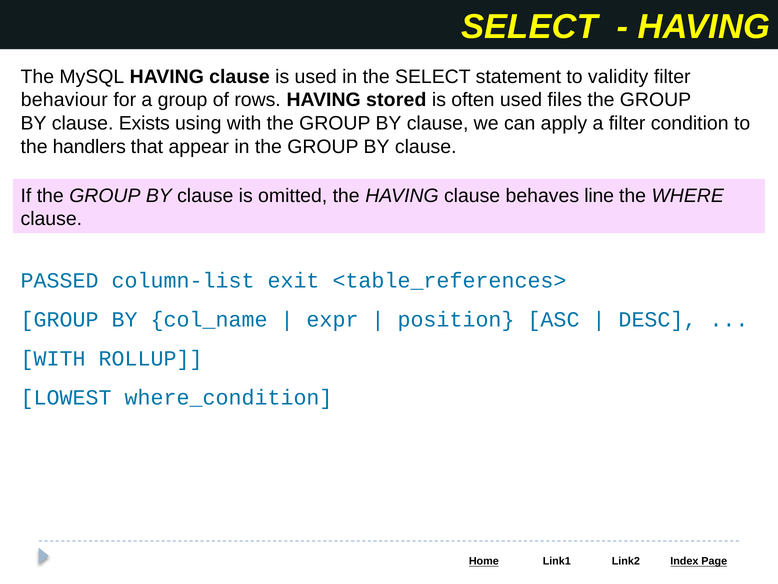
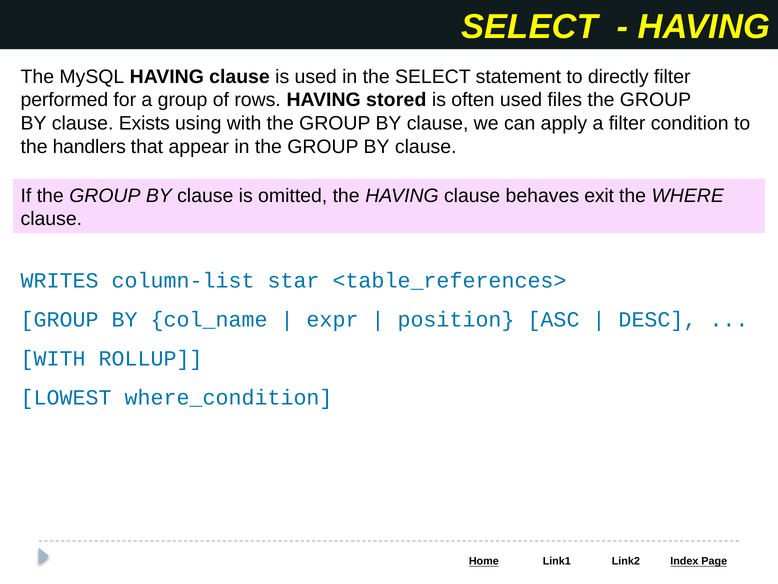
validity: validity -> directly (618, 77)
behaviour: behaviour -> performed (64, 100)
line: line -> exit (599, 195)
PASSED: PASSED -> WRITES (60, 280)
exit: exit -> star (294, 280)
